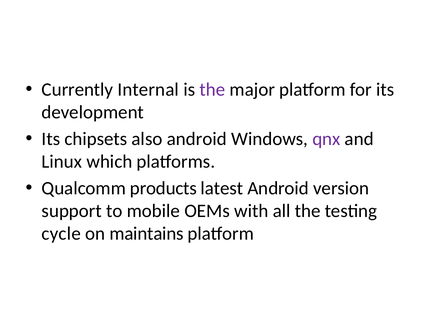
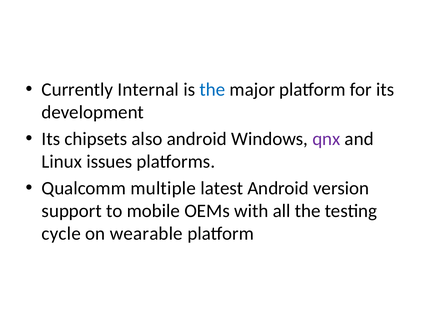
the colour: purple -> blue (212, 90)
which: which -> issues (109, 162)
products: products -> multiple (163, 188)
maintains: maintains -> wearable (146, 234)
